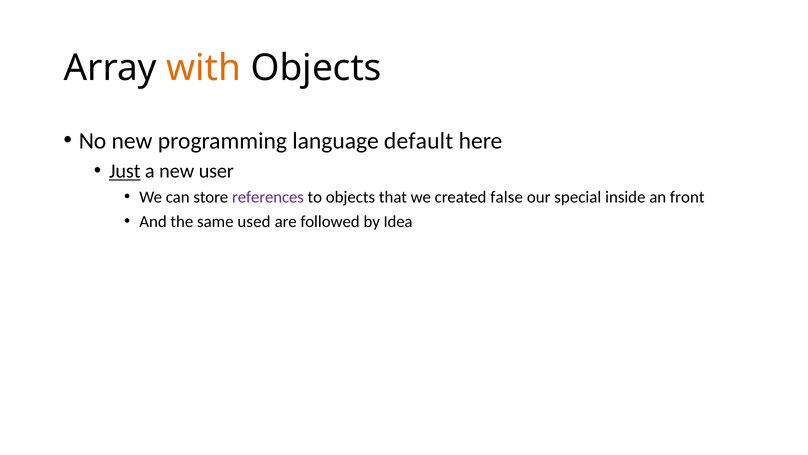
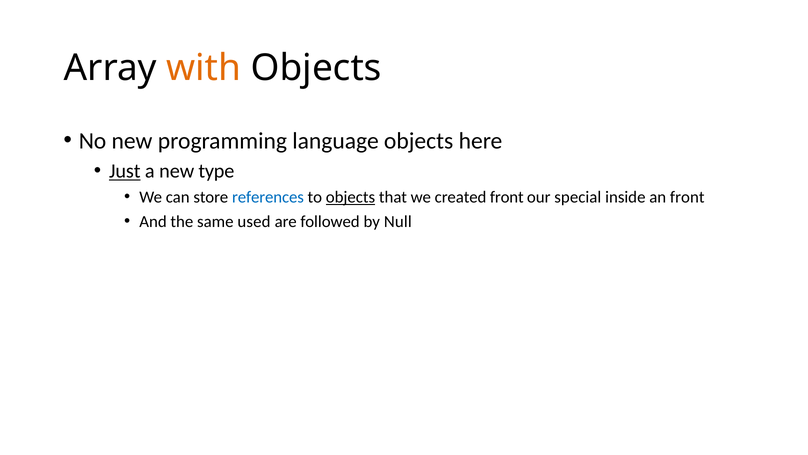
language default: default -> objects (419, 141)
user: user -> type (216, 171)
references colour: purple -> blue (268, 197)
objects underline: none -> present (350, 197)
created false: false -> front (507, 197)
Idea: Idea -> Null (398, 222)
